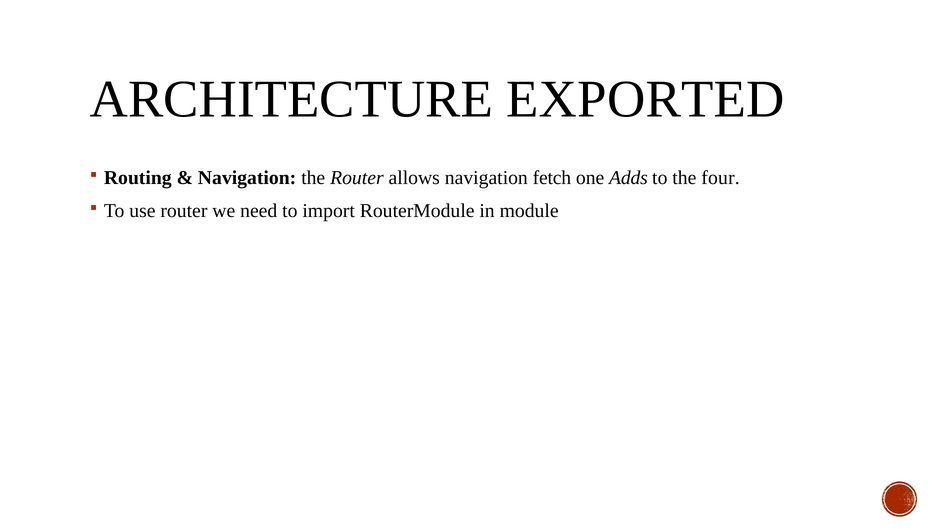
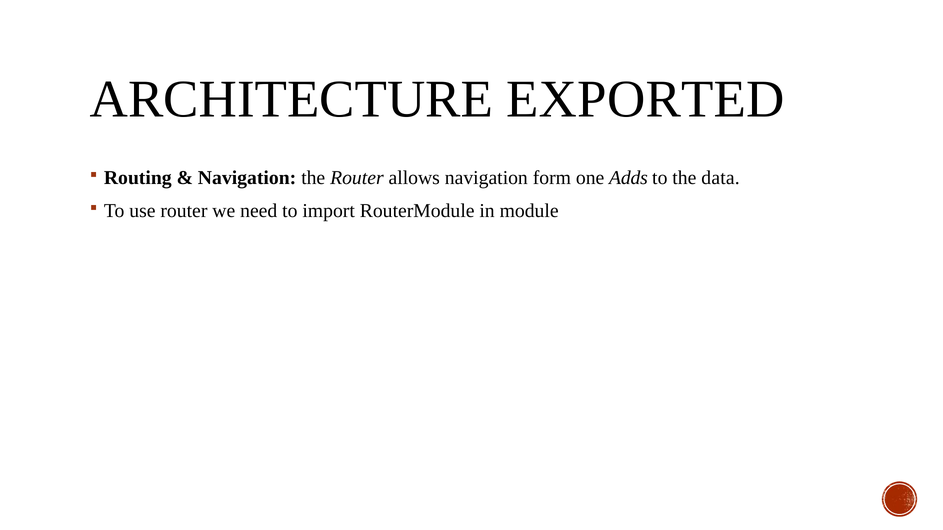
fetch: fetch -> form (552, 178)
four: four -> data (721, 178)
